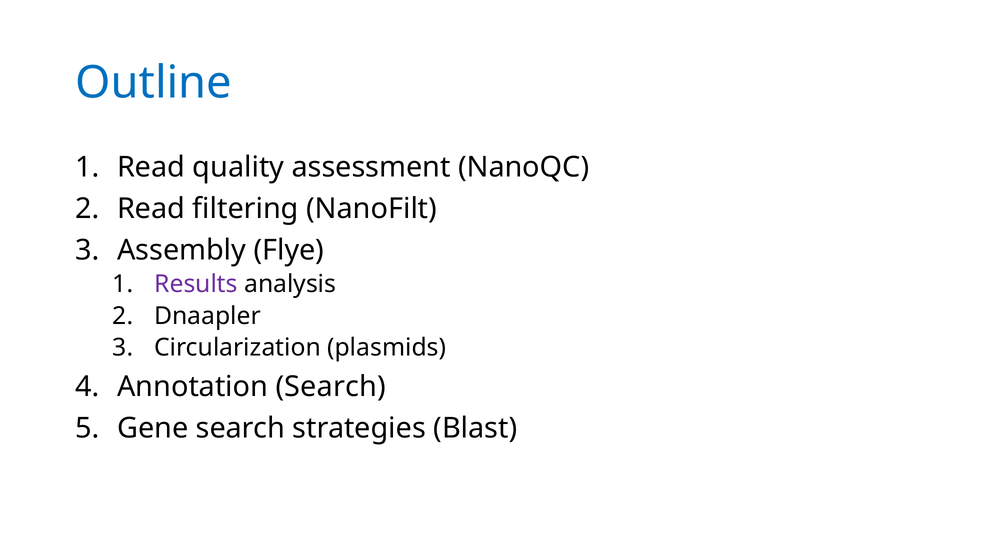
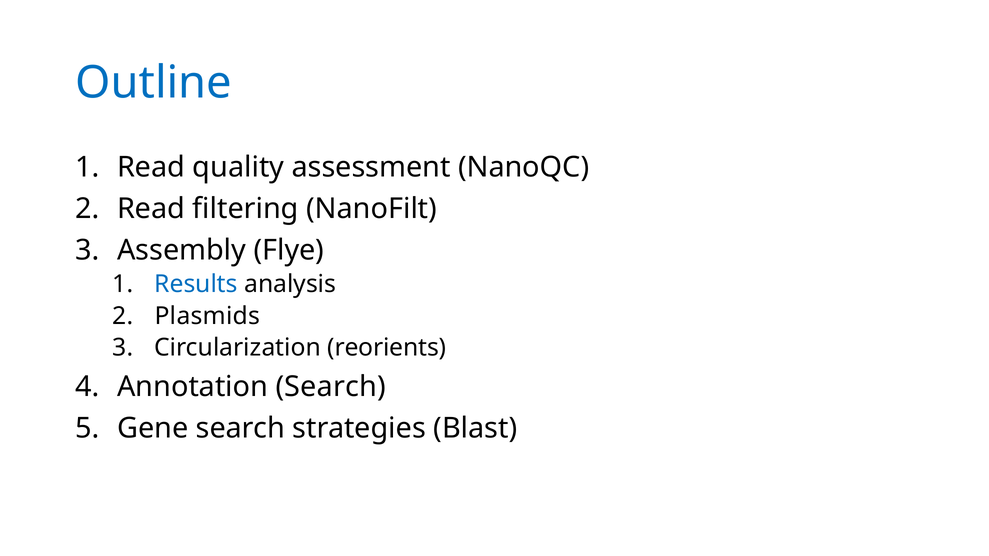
Results colour: purple -> blue (196, 284)
Dnaapler: Dnaapler -> Plasmids (207, 316)
plasmids: plasmids -> reorients (387, 348)
